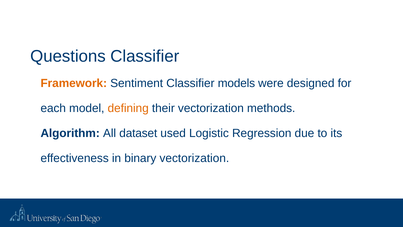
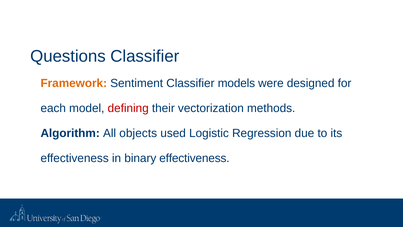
defining colour: orange -> red (128, 108)
dataset: dataset -> objects (138, 133)
binary vectorization: vectorization -> effectiveness (194, 158)
